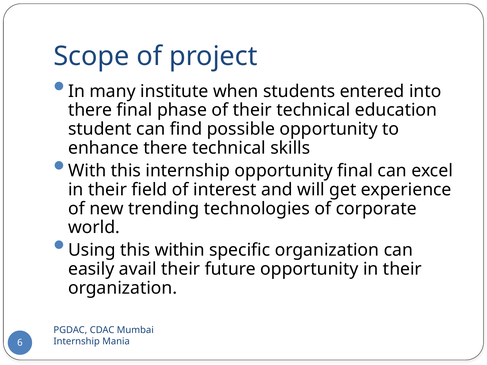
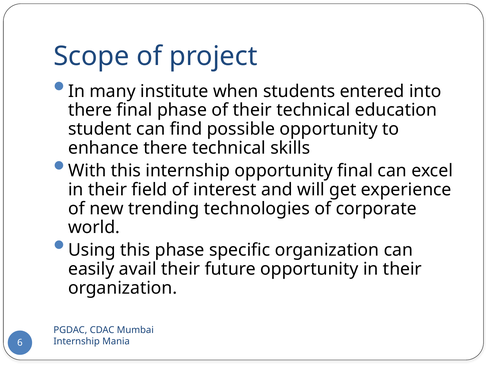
this within: within -> phase (180, 250)
